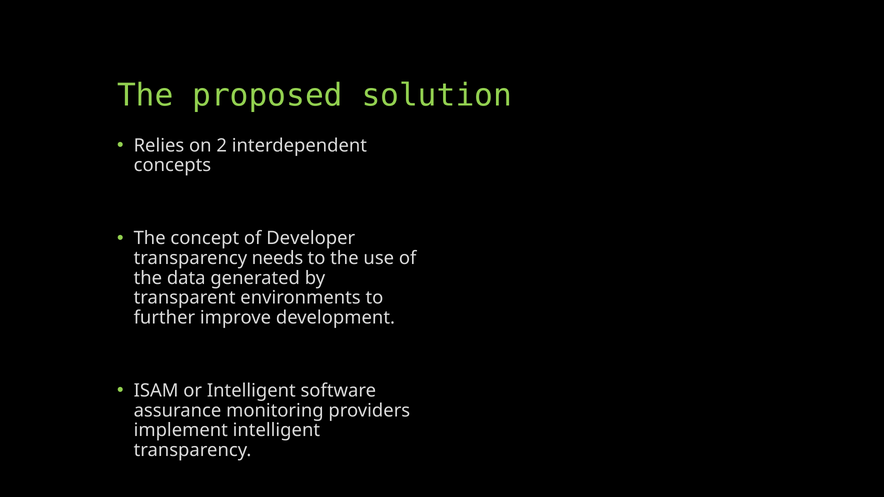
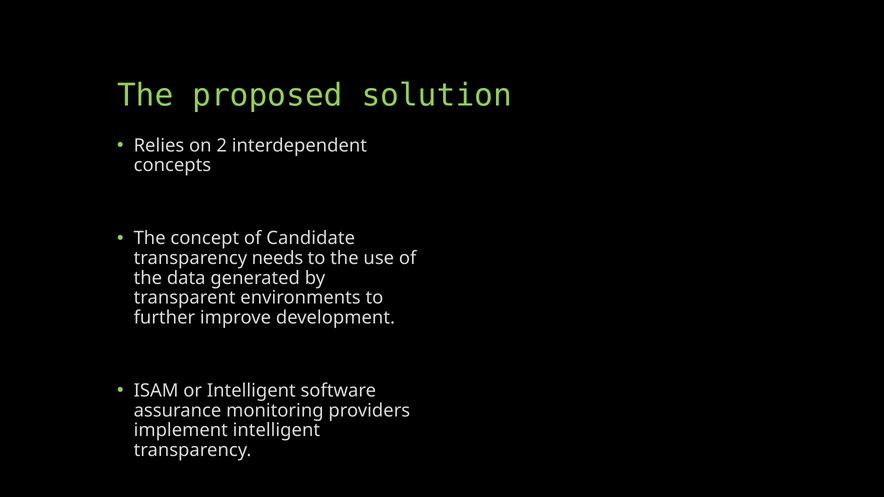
Developer: Developer -> Candidate (311, 238)
